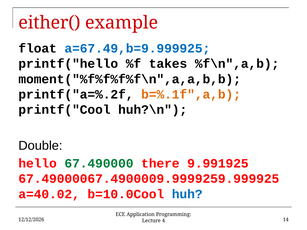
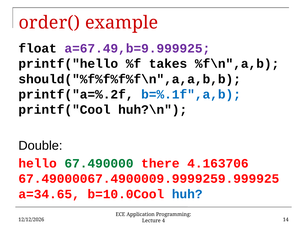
either(: either( -> order( (49, 23)
a=67.49,b=9.999925 colour: blue -> purple (137, 48)
moment("%f%f%f%f\n",a,a,b,b: moment("%f%f%f%f\n",a,a,b,b -> should("%f%f%f%f\n",a,a,b,b (130, 79)
b=%.1f",a,b colour: orange -> blue (191, 95)
9.991925: 9.991925 -> 4.163706 (218, 164)
a=40.02: a=40.02 -> a=34.65 (49, 194)
